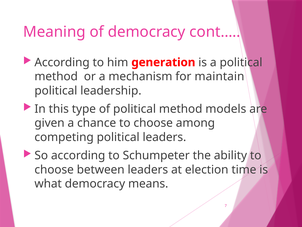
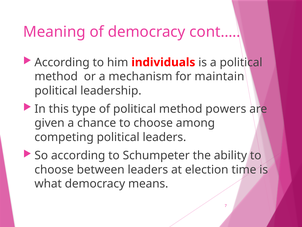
generation: generation -> individuals (163, 62)
models: models -> powers (226, 109)
